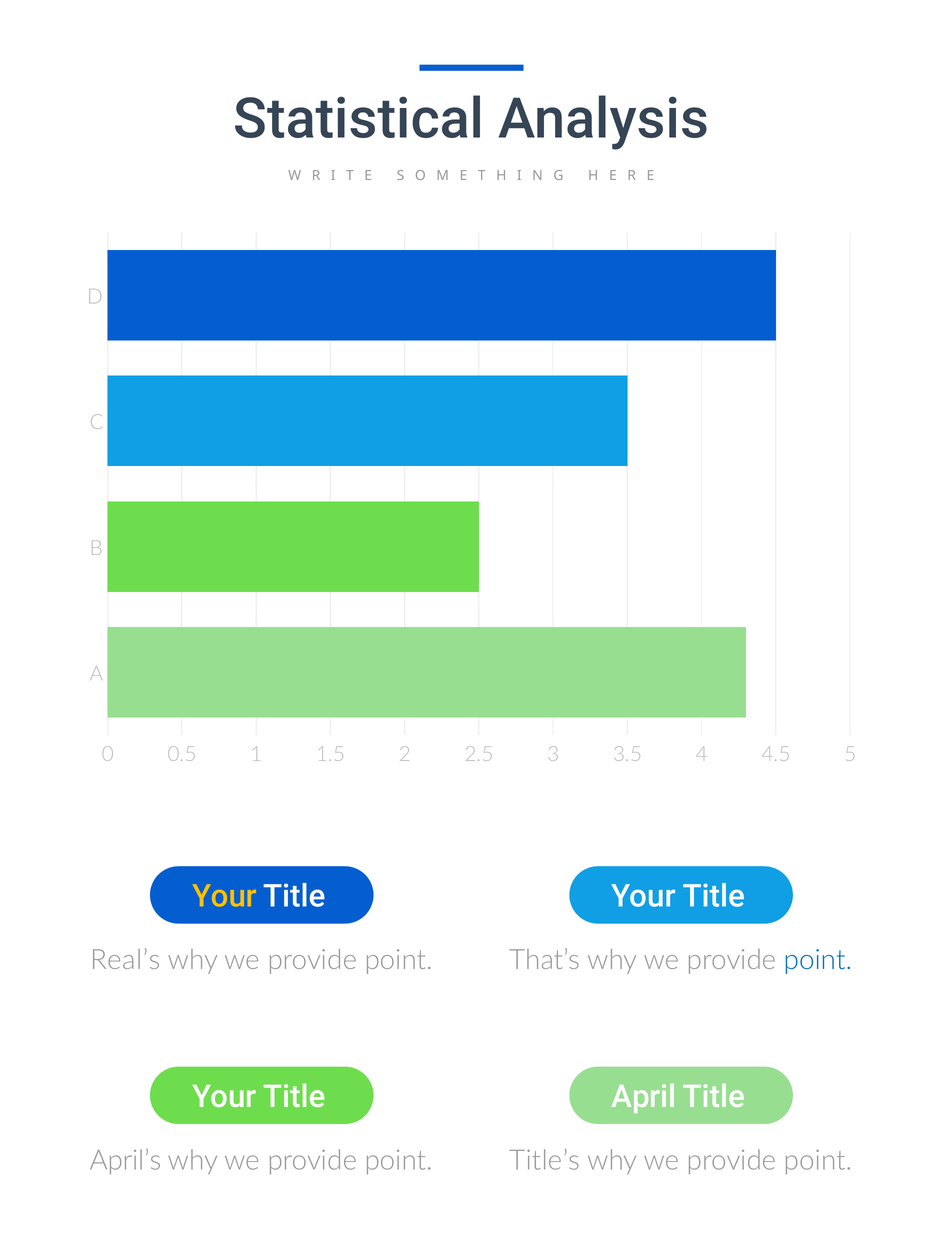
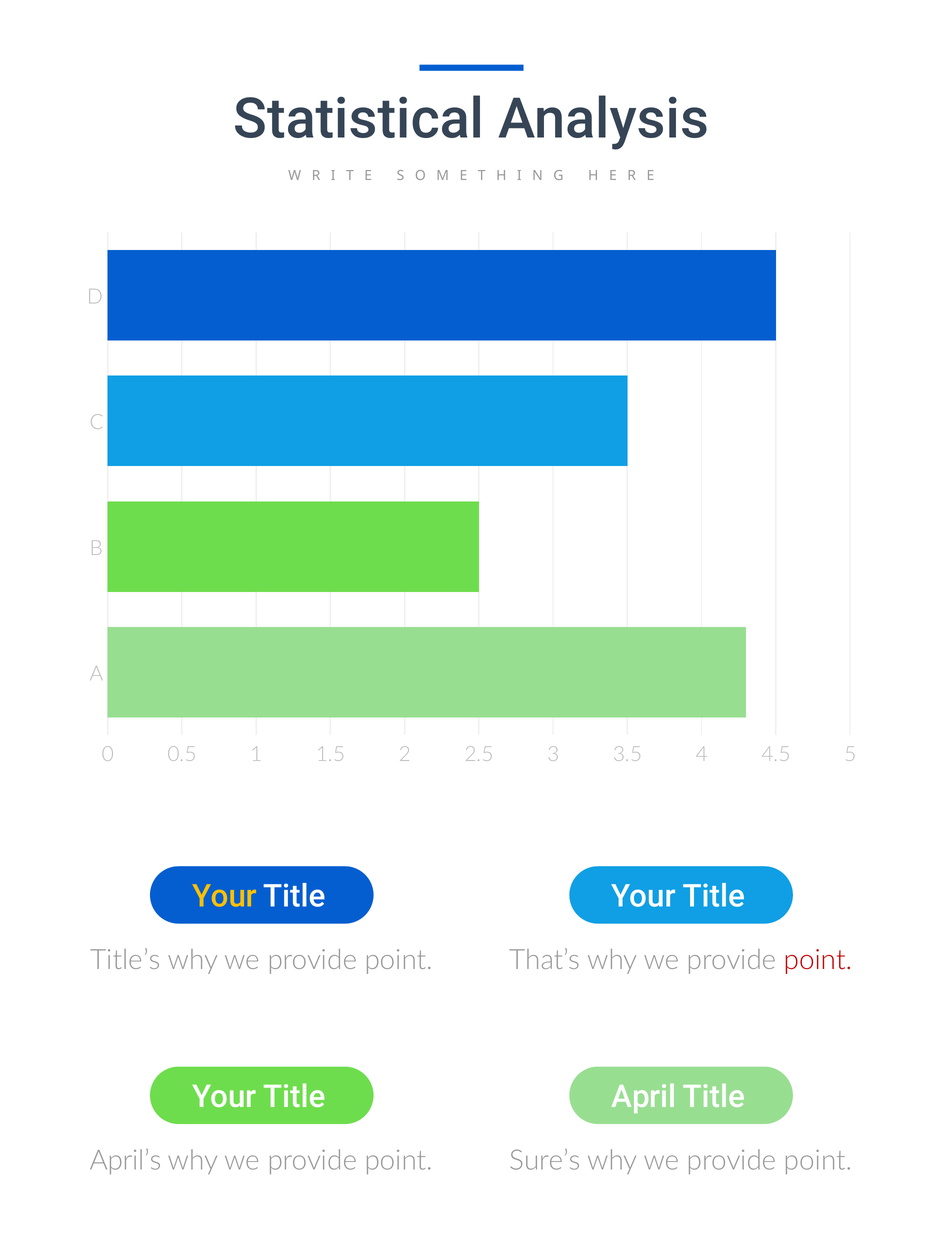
Real’s: Real’s -> Title’s (125, 960)
point colour: blue -> red (818, 960)
Title’s: Title’s -> Sure’s (545, 1160)
